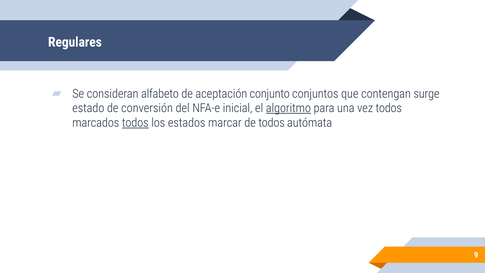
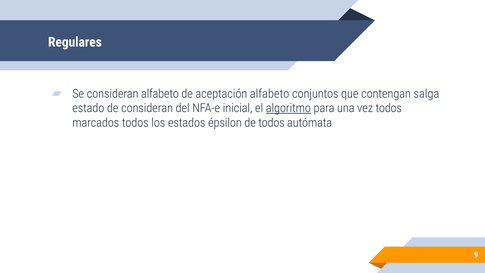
aceptación conjunto: conjunto -> alfabeto (270, 94)
surge: surge -> salga (426, 94)
de conversión: conversión -> consideran (147, 108)
todos underline: present -> none (135, 123)
marcar: marcar -> épsilon (225, 123)
